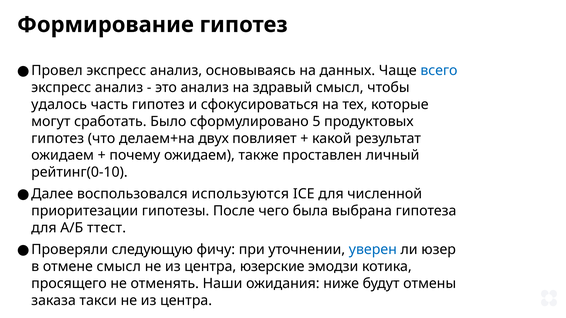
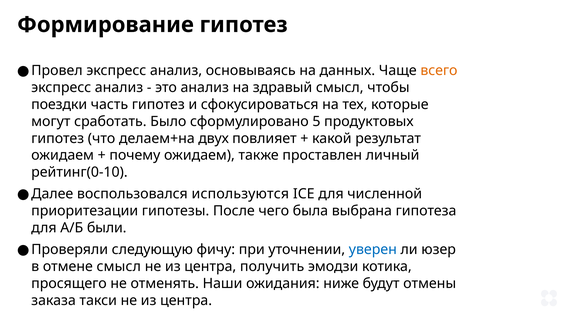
всего colour: blue -> orange (439, 71)
удалось: удалось -> поездки (59, 105)
ттест: ттест -> были (107, 228)
юзерские: юзерские -> получить (272, 267)
